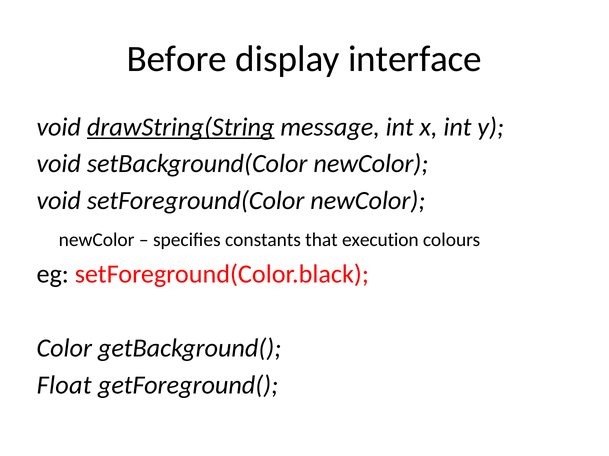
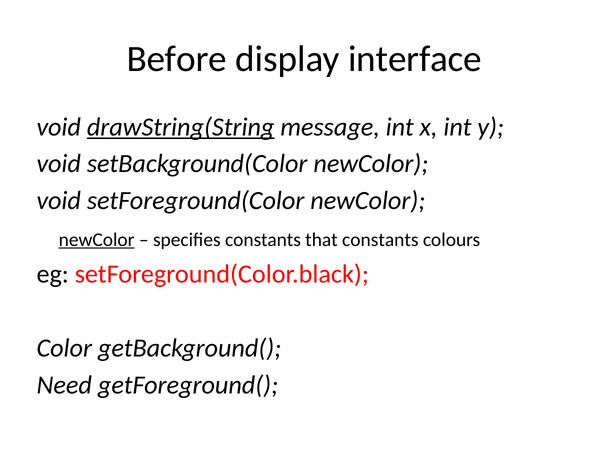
newColor underline: none -> present (97, 240)
that execution: execution -> constants (380, 240)
Float: Float -> Need (64, 385)
